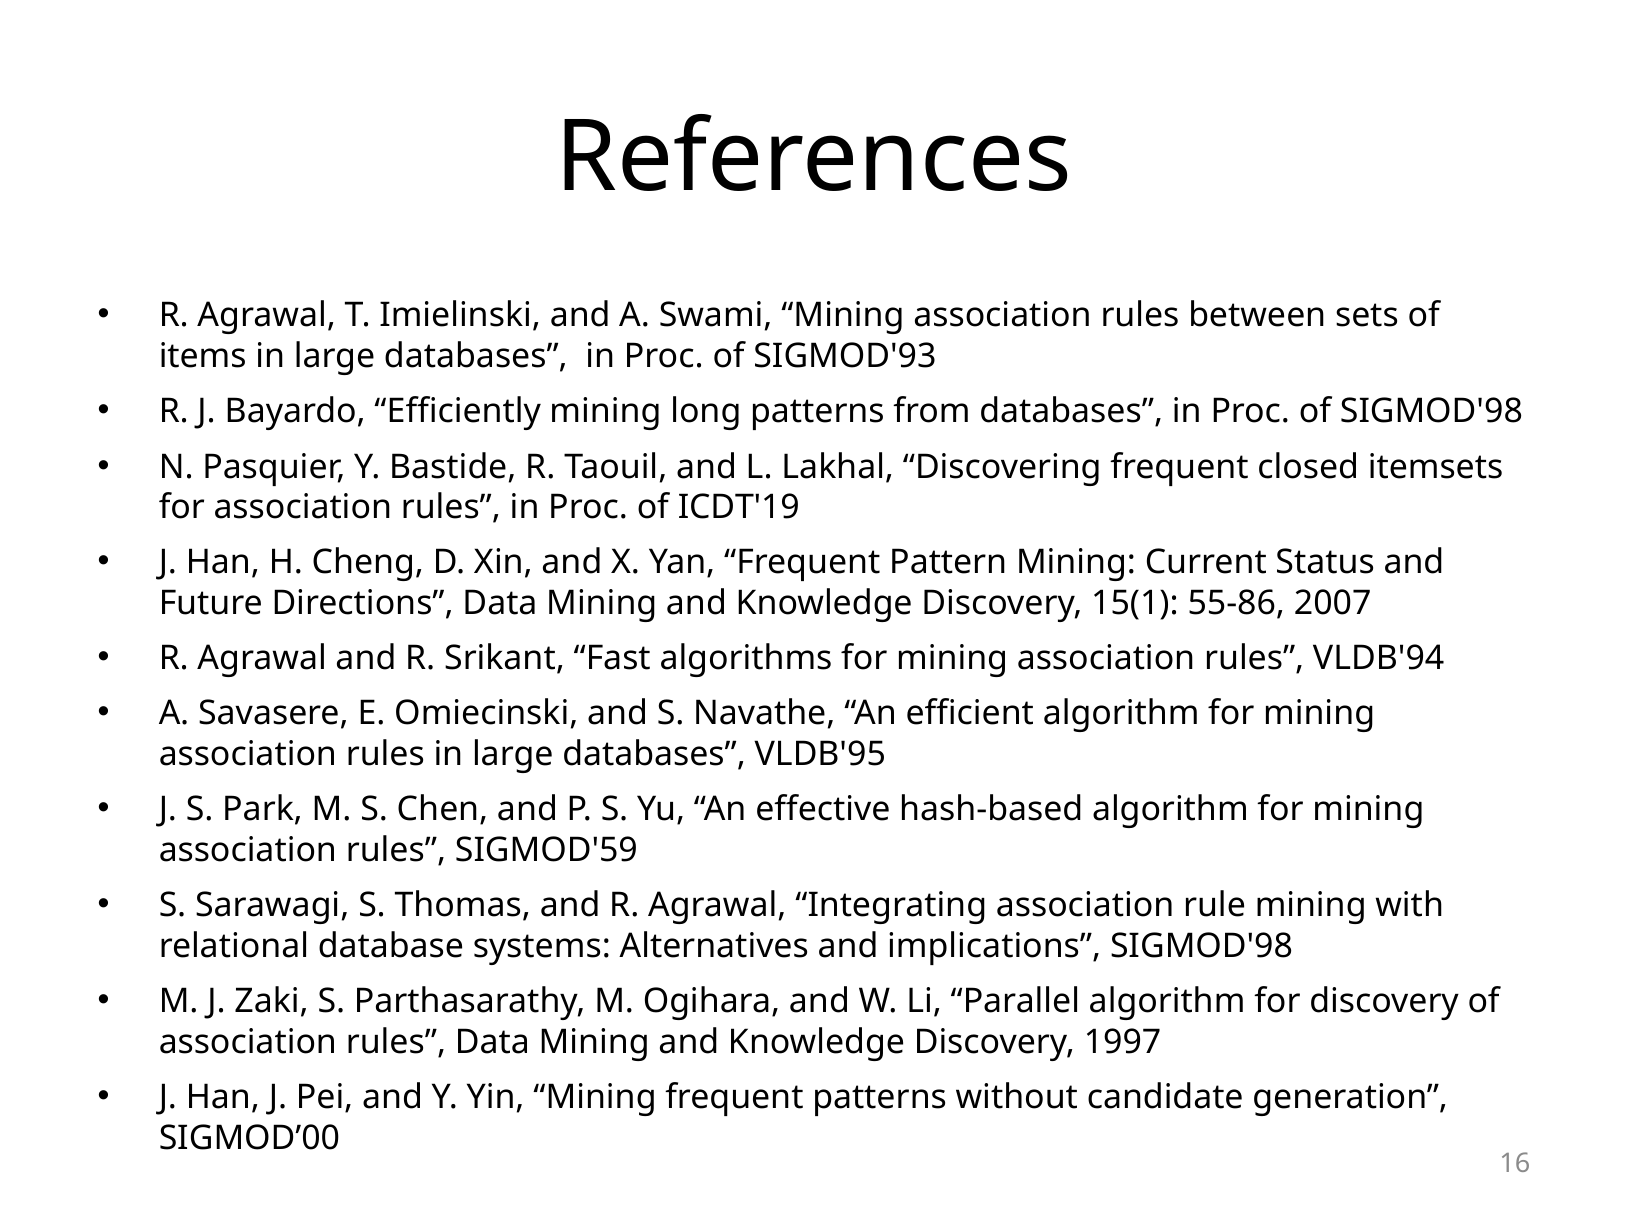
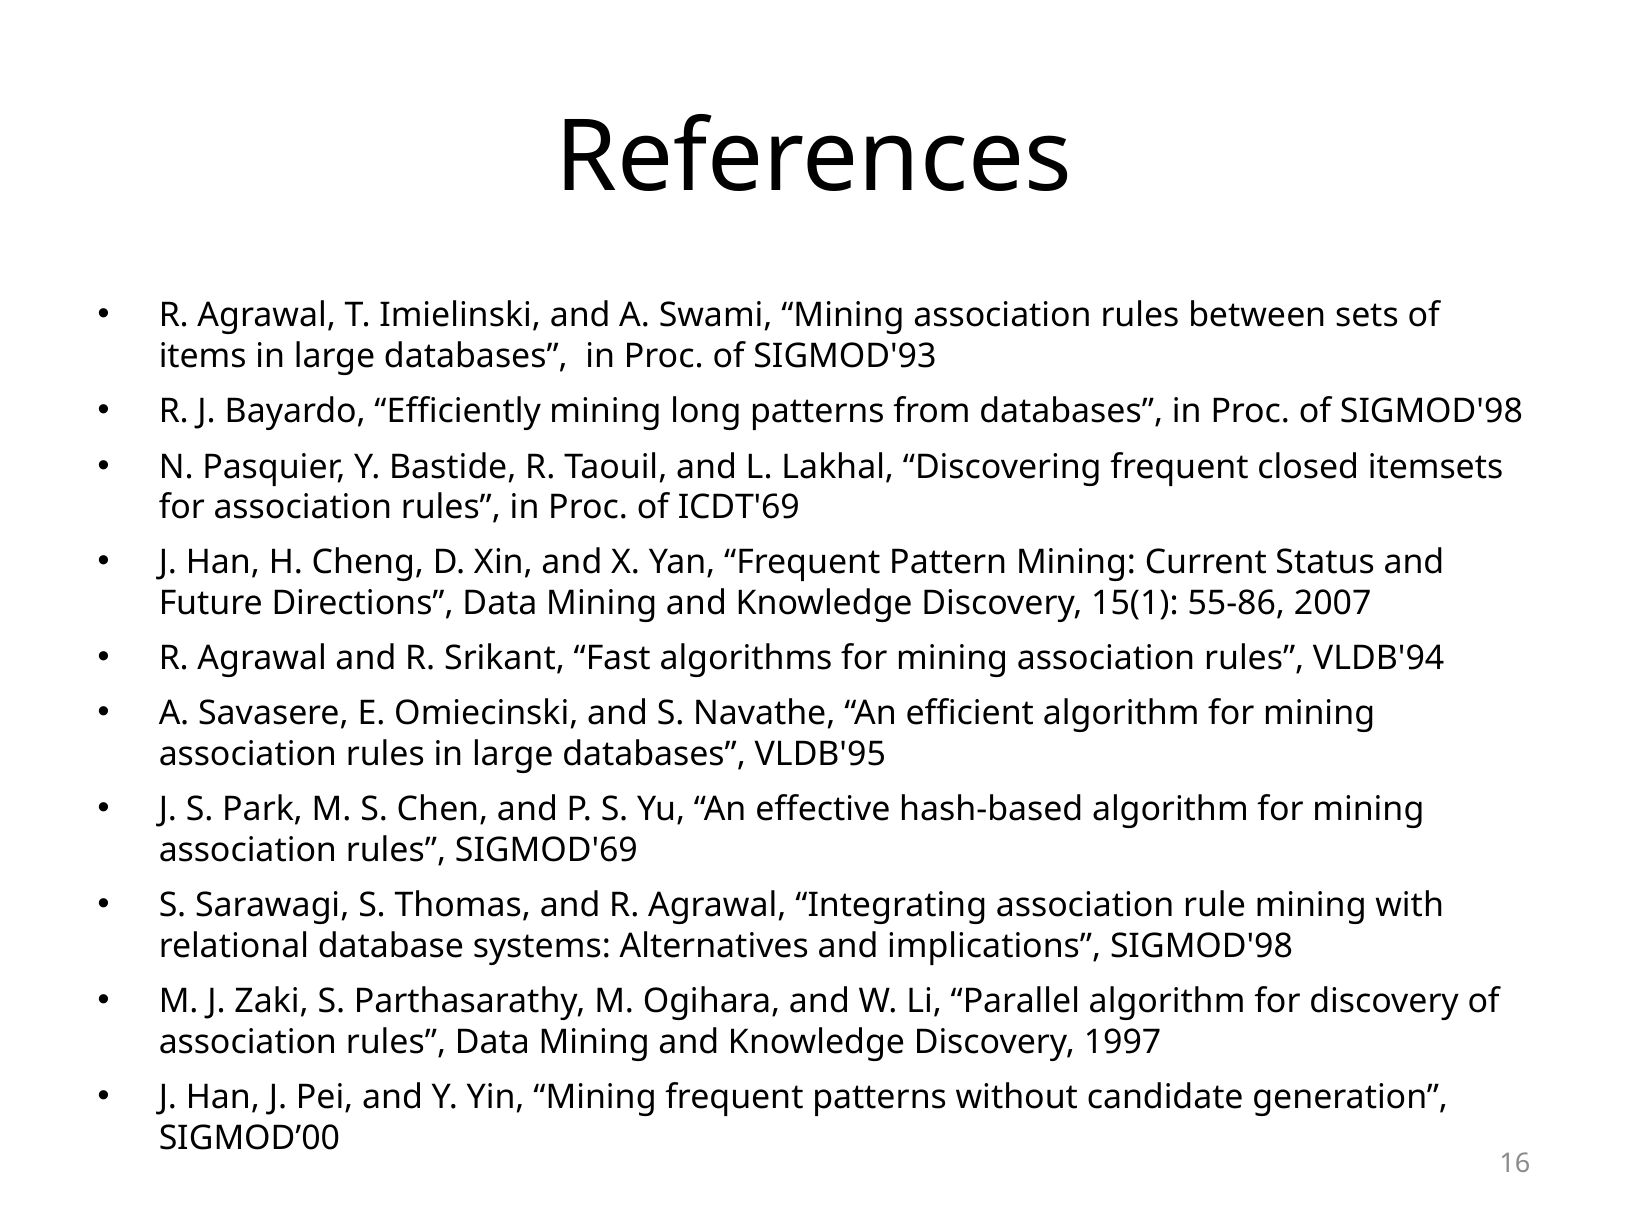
ICDT'19: ICDT'19 -> ICDT'69 (739, 508)
SIGMOD'59: SIGMOD'59 -> SIGMOD'69 (546, 850)
